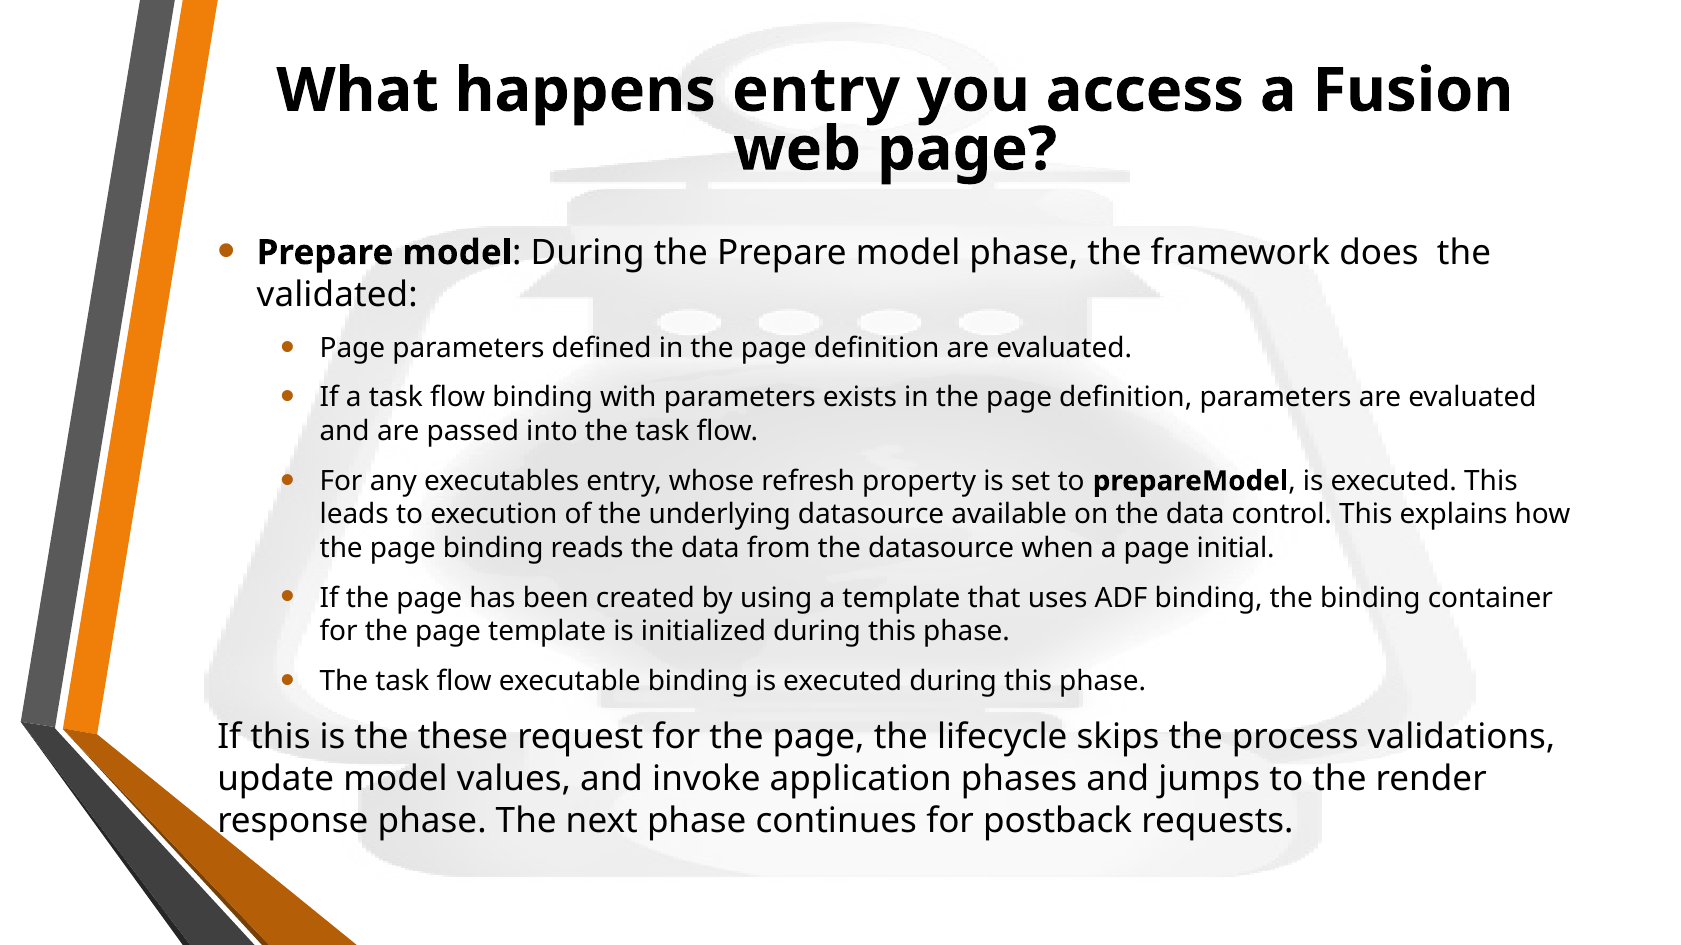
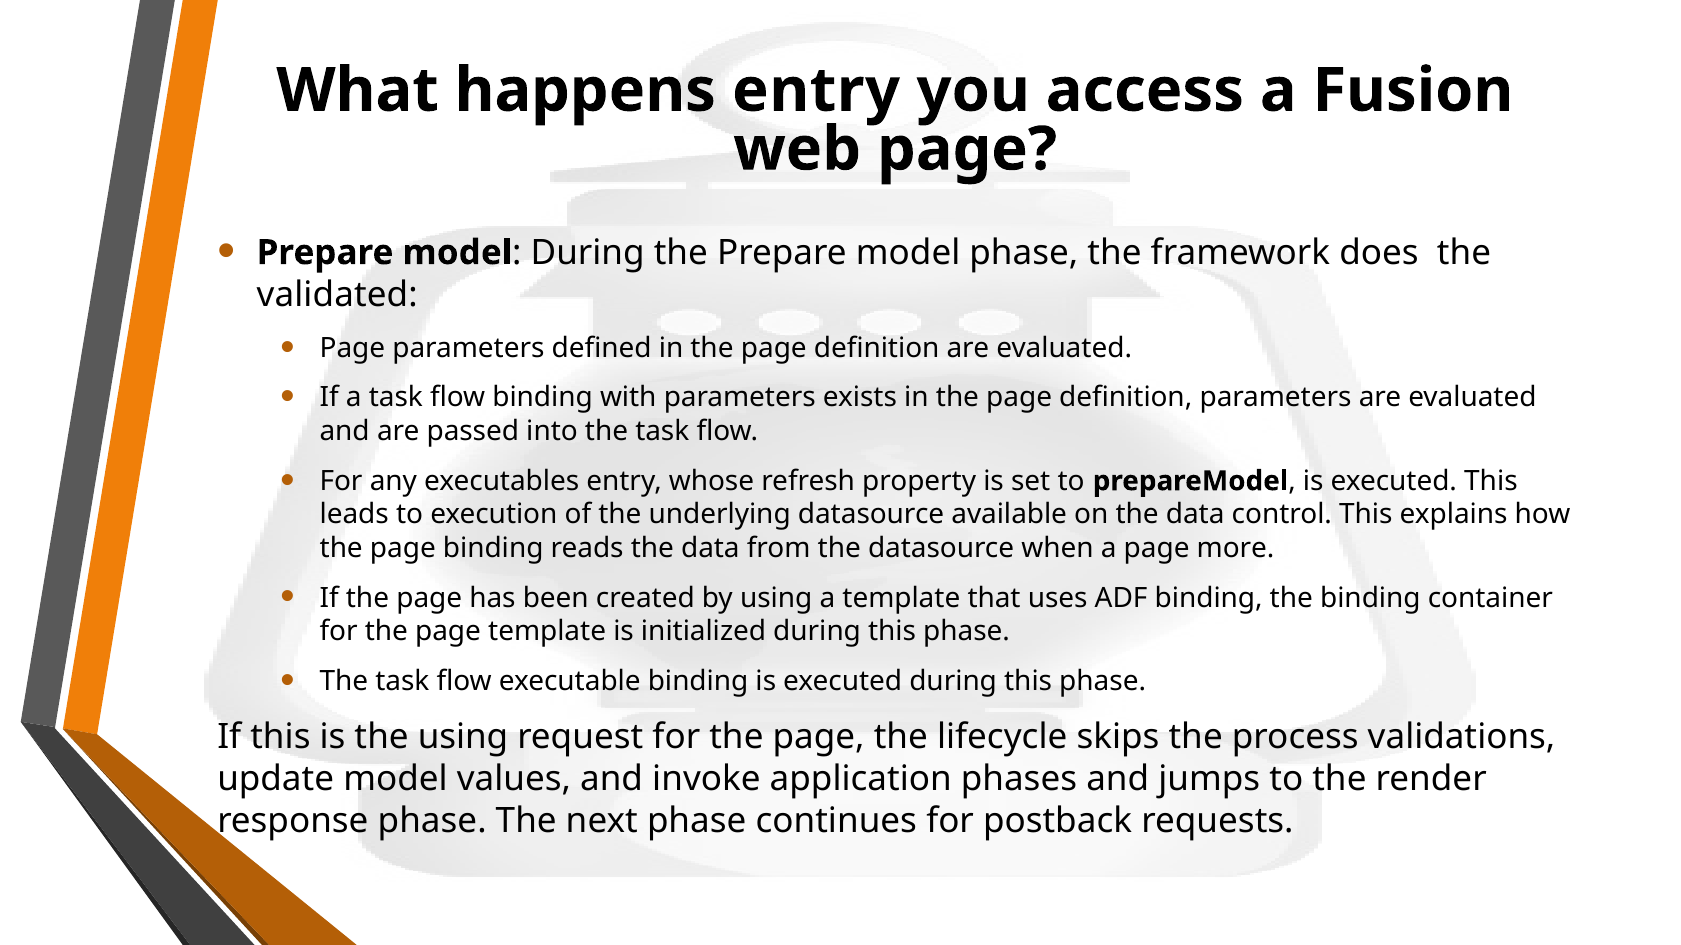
initial: initial -> more (1236, 549)
the these: these -> using (463, 737)
